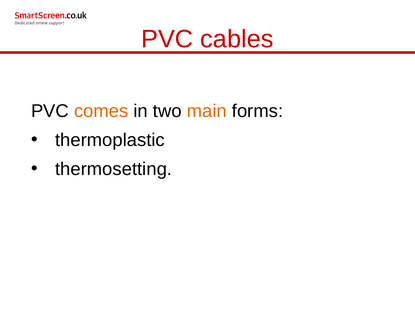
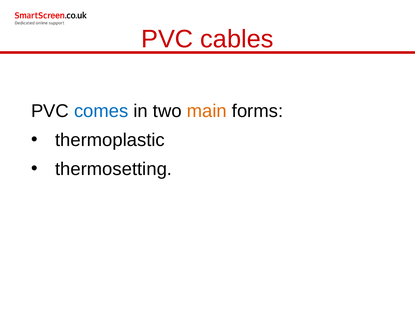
comes colour: orange -> blue (101, 111)
